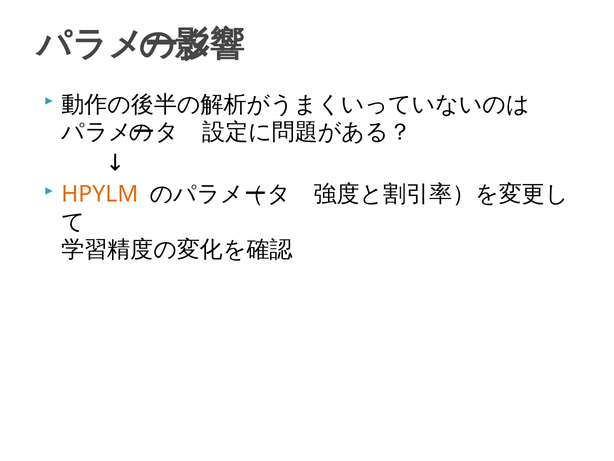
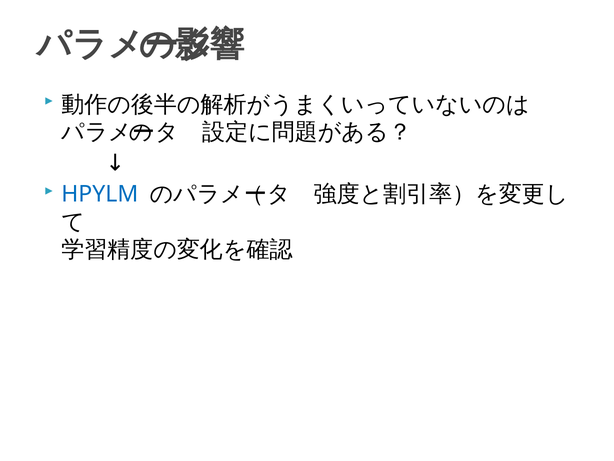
HPYLM colour: orange -> blue (100, 194)
